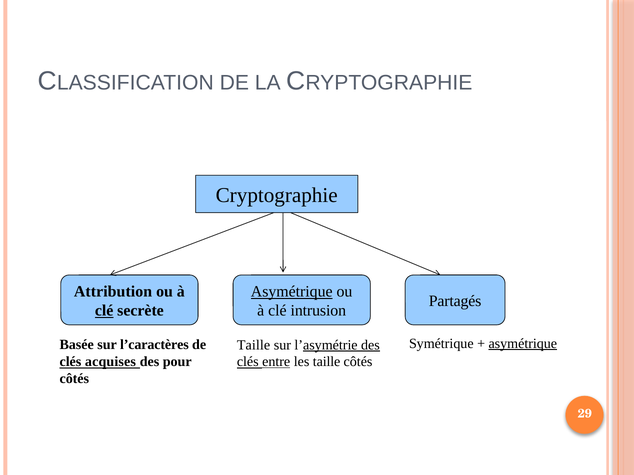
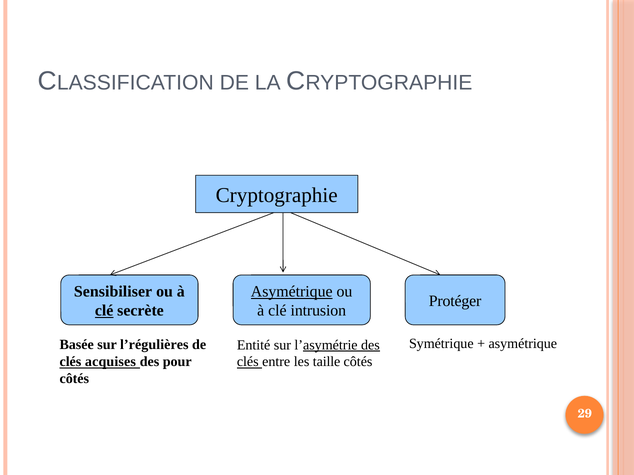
Attribution: Attribution -> Sensibiliser (113, 292)
Partagés: Partagés -> Protéger (455, 301)
asymétrique underline: present -> none (523, 344)
l’caractères: l’caractères -> l’régulières (154, 345)
Taille: Taille -> Entité (254, 345)
entre underline: present -> none (276, 362)
